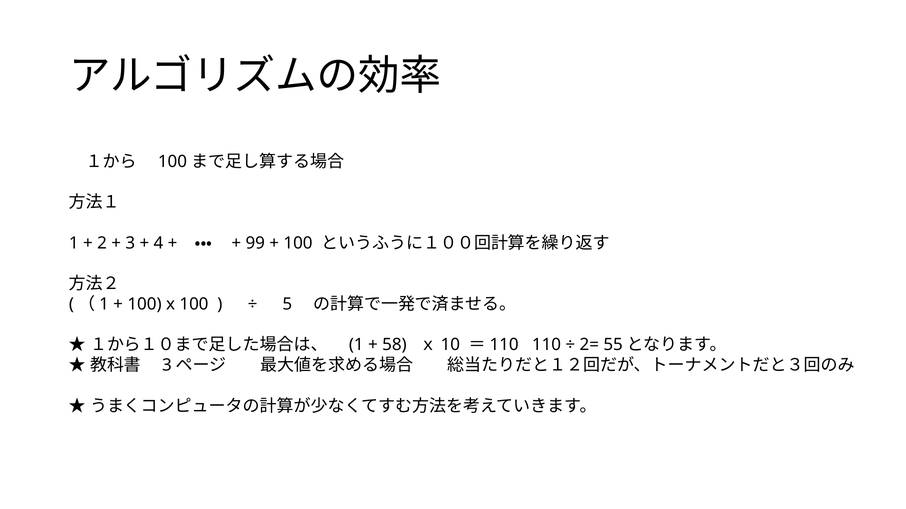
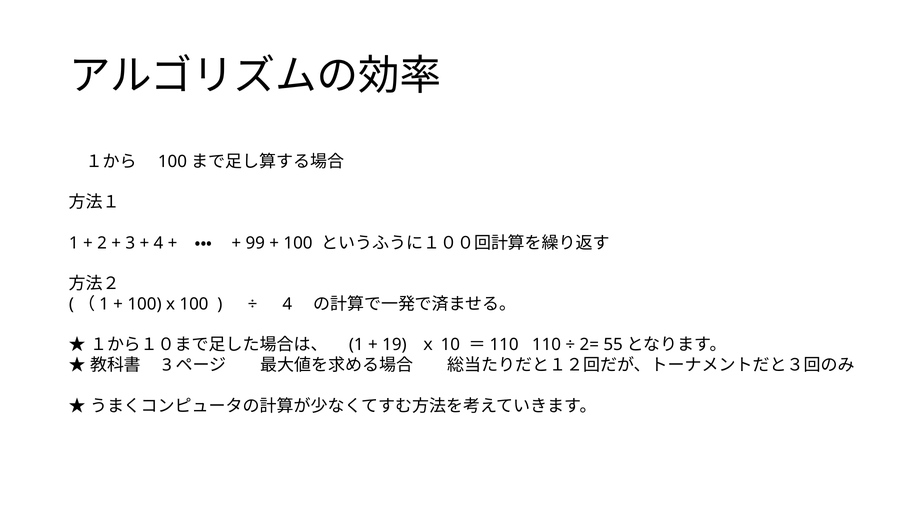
5: 5 -> 4 (287, 304)
58: 58 -> 19 (394, 345)
